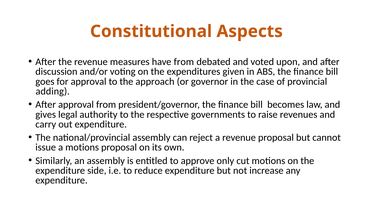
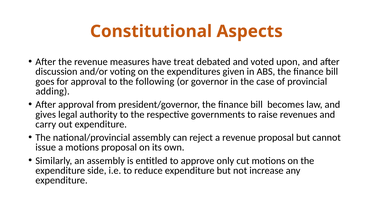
have from: from -> treat (184, 62)
approach: approach -> following (155, 81)
